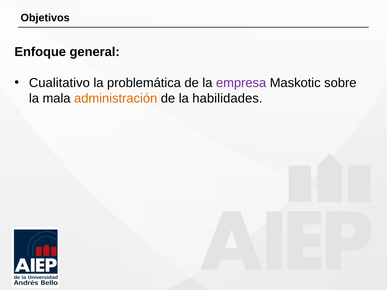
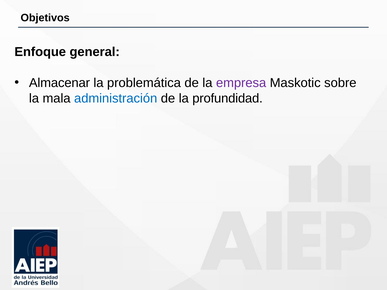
Cualitativo: Cualitativo -> Almacenar (59, 83)
administración colour: orange -> blue (116, 98)
habilidades: habilidades -> profundidad (228, 98)
